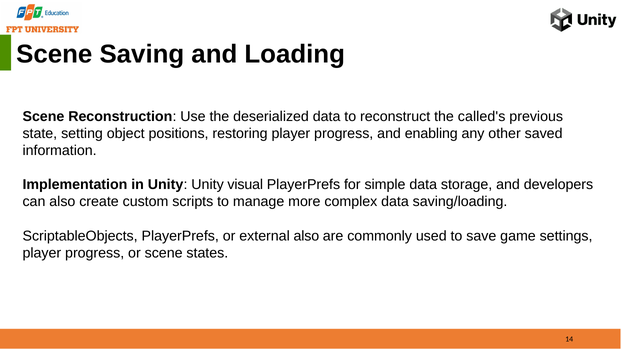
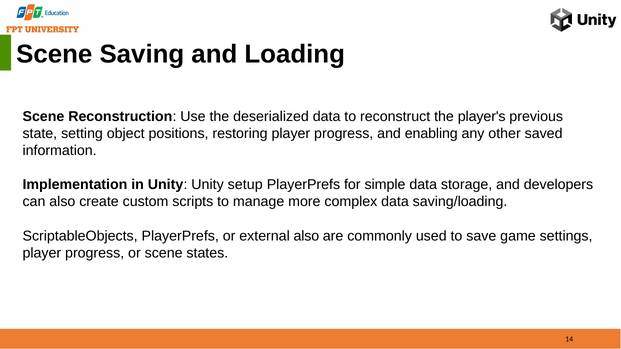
called's: called's -> player's (482, 117)
visual: visual -> setup (245, 185)
